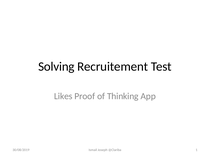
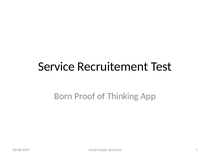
Solving: Solving -> Service (56, 67)
Likes: Likes -> Born (63, 97)
